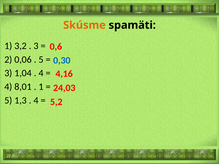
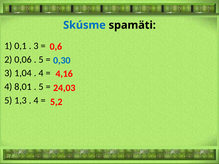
Skúsme colour: orange -> blue (84, 25)
3,2: 3,2 -> 0,1 (21, 46)
1: 1 -> 5 (41, 87)
